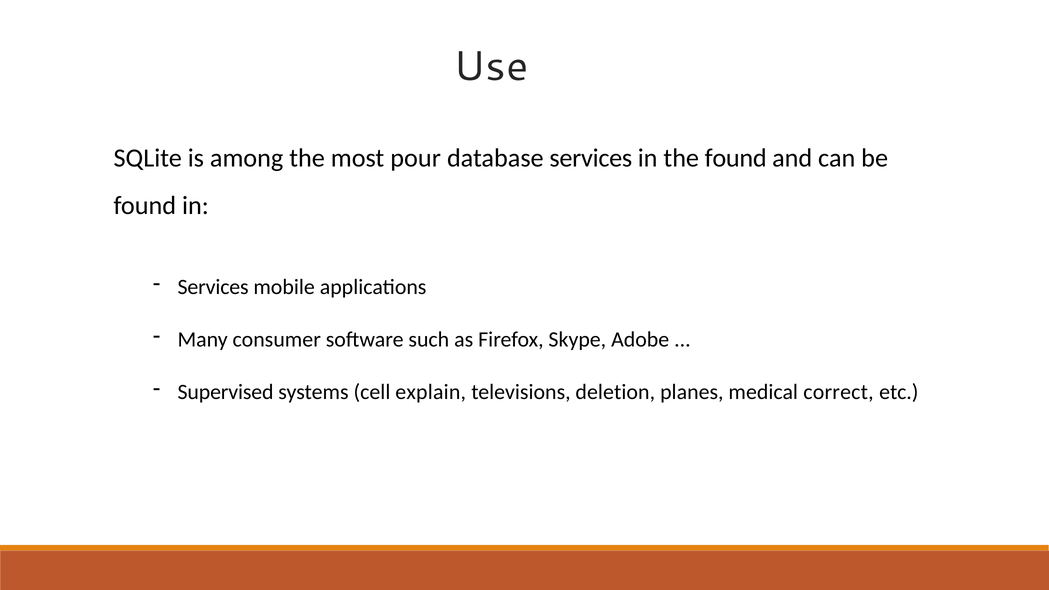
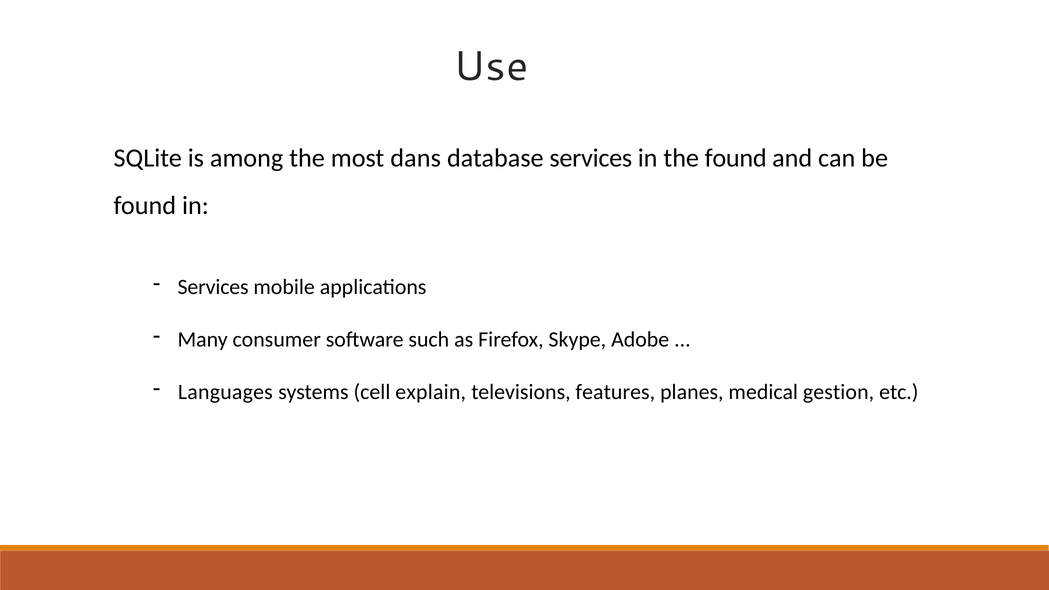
pour: pour -> dans (416, 158)
Supervised: Supervised -> Languages (225, 392)
deletion: deletion -> features (615, 392)
correct: correct -> gestion (839, 392)
